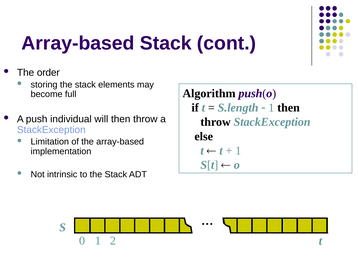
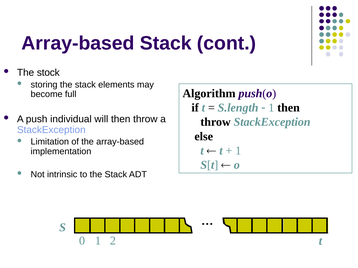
order: order -> stock (48, 73)
